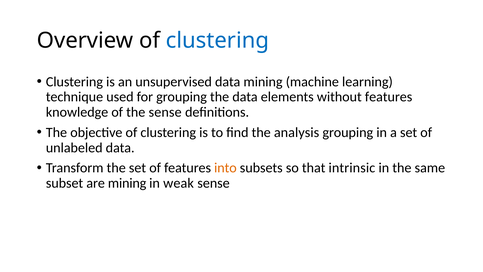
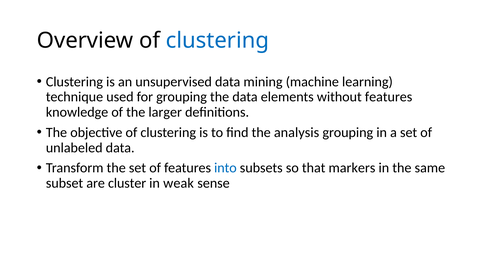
the sense: sense -> larger (165, 112)
into colour: orange -> blue (225, 168)
intrinsic: intrinsic -> markers (352, 168)
are mining: mining -> cluster (127, 183)
